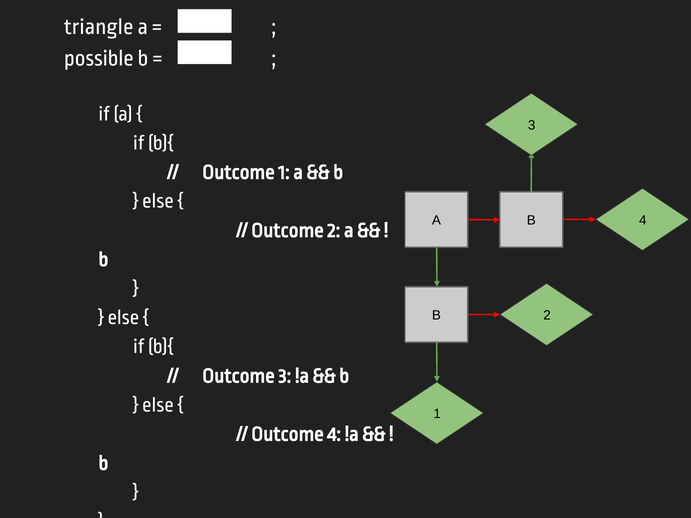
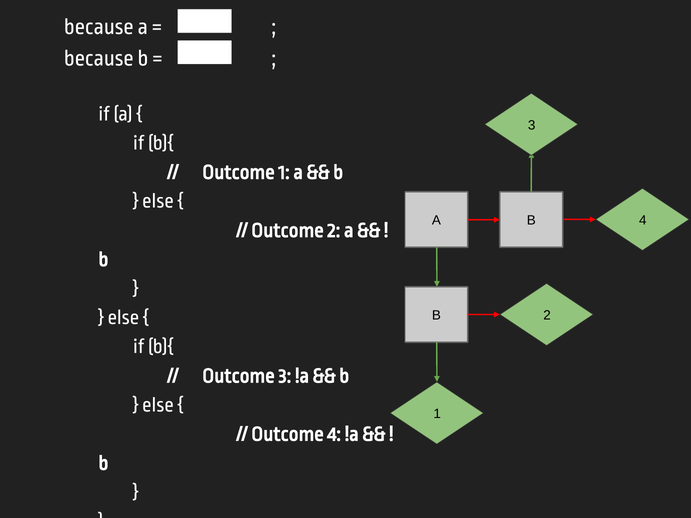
triangle: triangle -> because (99, 26)
possible: possible -> because (99, 58)
